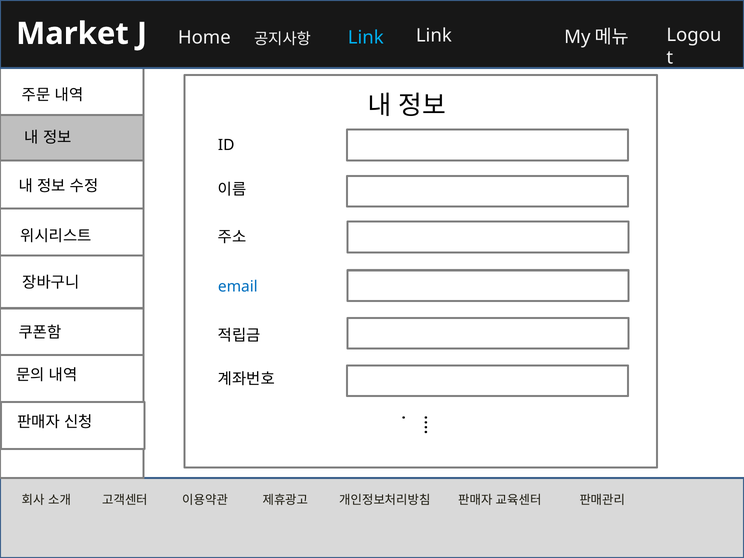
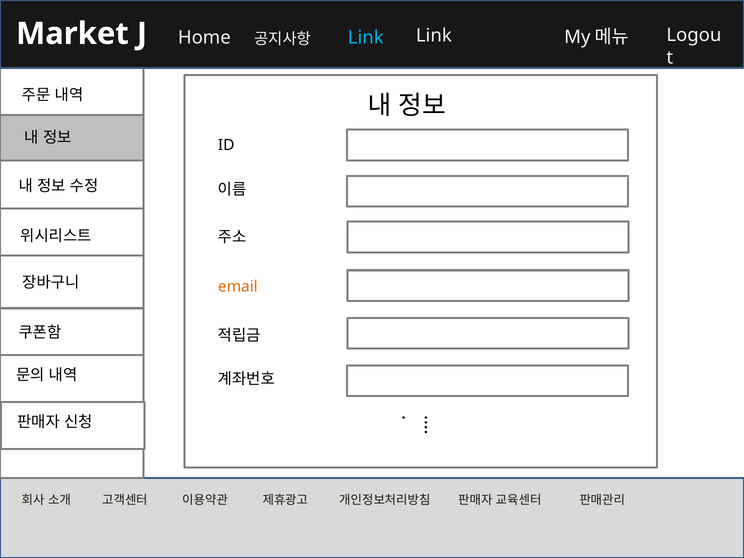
email colour: blue -> orange (238, 287)
